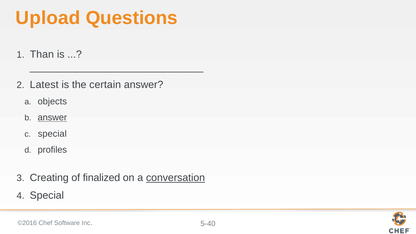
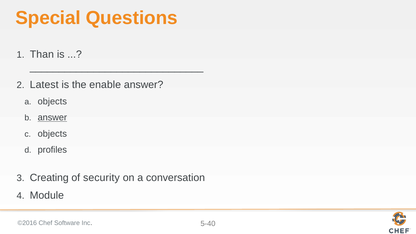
Upload: Upload -> Special (48, 18)
certain: certain -> enable (105, 85)
special: special -> objects (52, 134)
finalized: finalized -> security (101, 178)
conversation underline: present -> none (176, 178)
Special: Special -> Module (47, 195)
